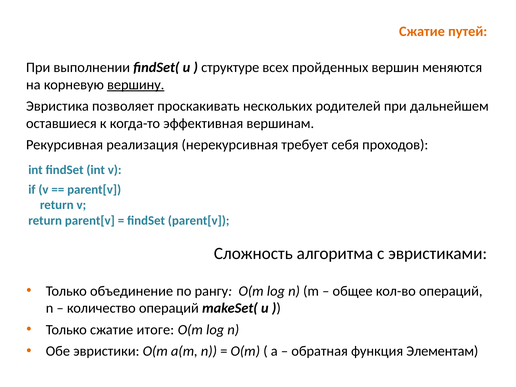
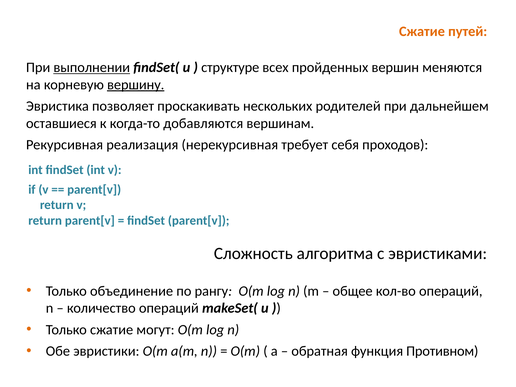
выполнении underline: none -> present (92, 67)
эффективная: эффективная -> добавляются (203, 123)
итоге: итоге -> могут (155, 330)
Элементам: Элементам -> Противном (442, 351)
